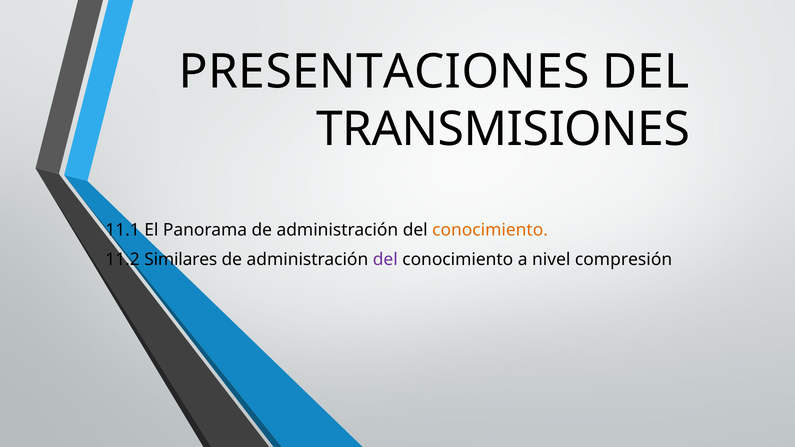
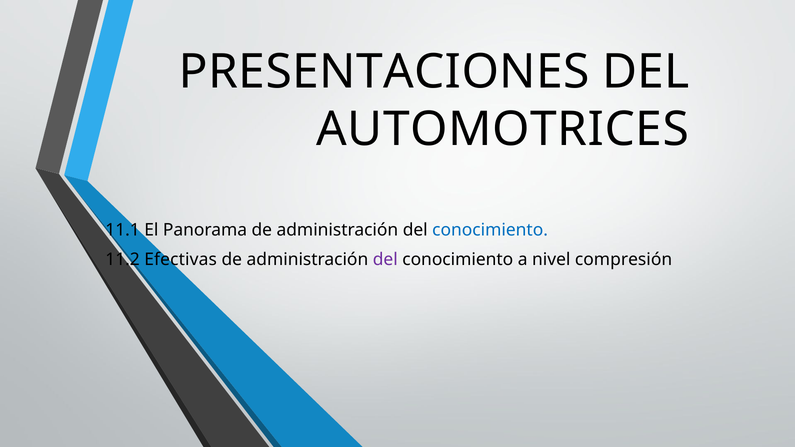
TRANSMISIONES: TRANSMISIONES -> AUTOMOTRICES (503, 129)
conocimiento colour: orange -> blue (490, 230)
Similares: Similares -> Efectivas (181, 259)
